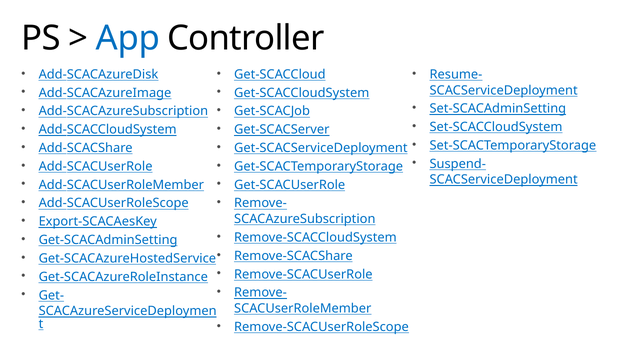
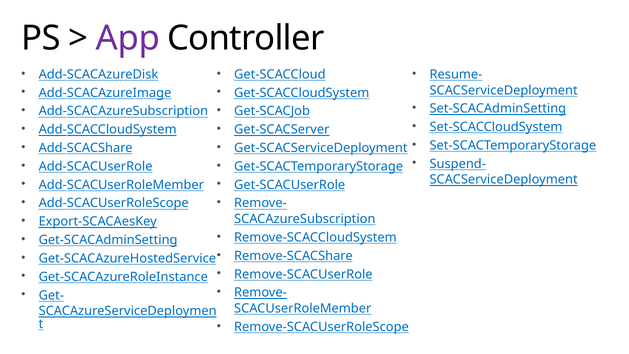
App colour: blue -> purple (128, 38)
